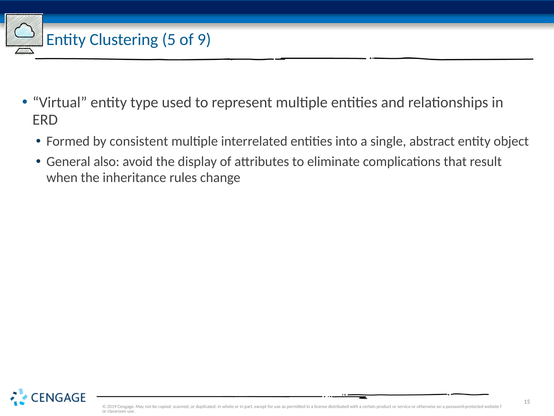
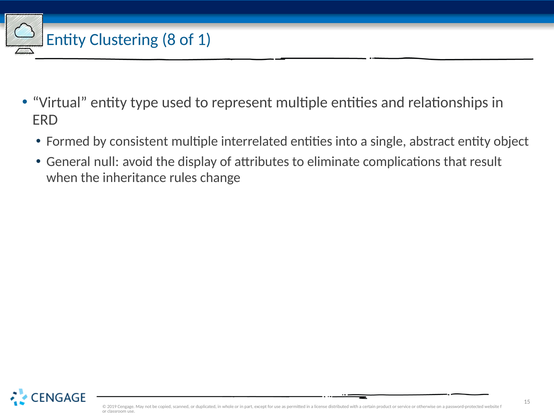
5: 5 -> 8 (169, 40)
9: 9 -> 1 (204, 40)
also: also -> null (106, 161)
